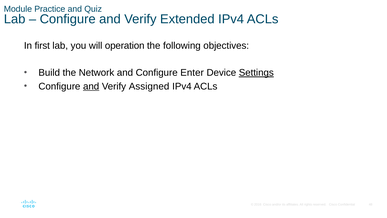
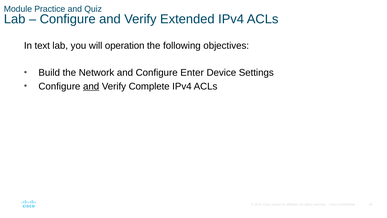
first: first -> text (42, 46)
Settings underline: present -> none (256, 73)
Assigned: Assigned -> Complete (149, 86)
